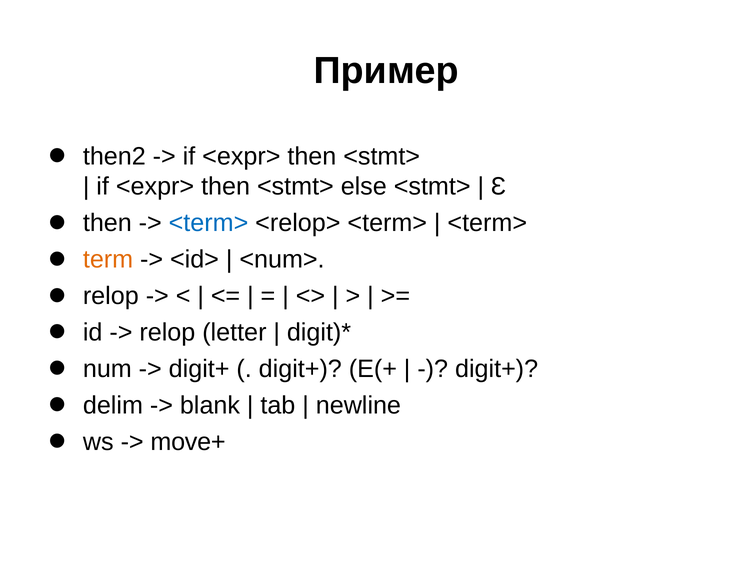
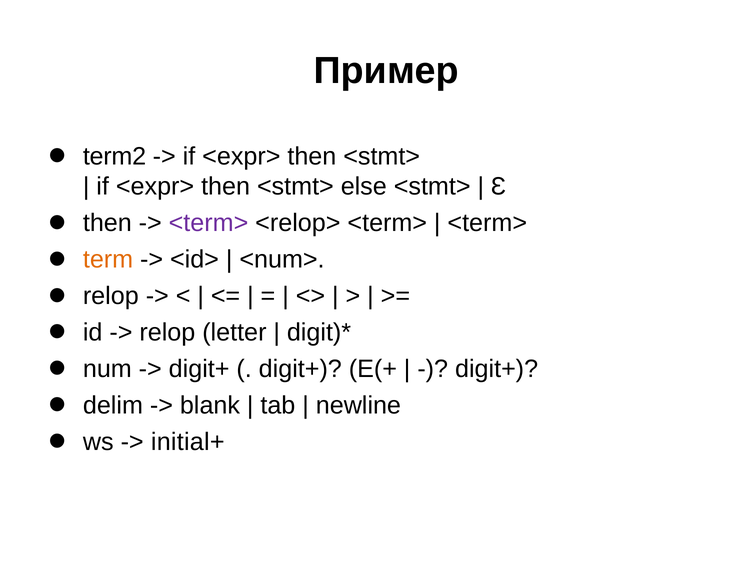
then2: then2 -> term2 (114, 156)
<term> colour: blue -> purple (209, 223)
move+: move+ -> initial+ (188, 442)
